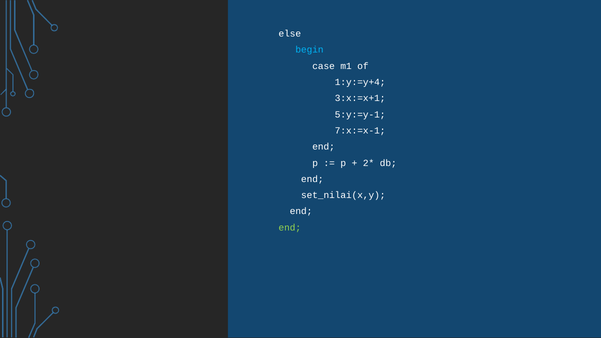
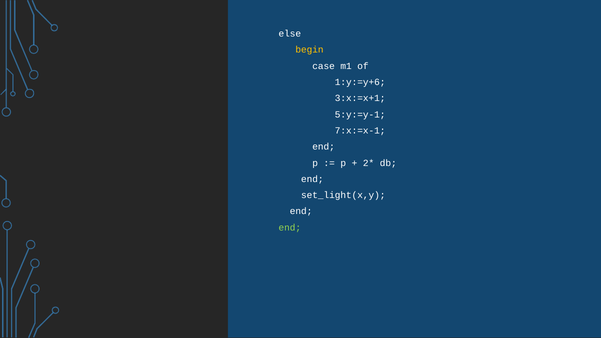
begin colour: light blue -> yellow (309, 50)
1:y:=y+4: 1:y:=y+4 -> 1:y:=y+6 (360, 82)
set_nilai(x,y: set_nilai(x,y -> set_light(x,y (343, 195)
